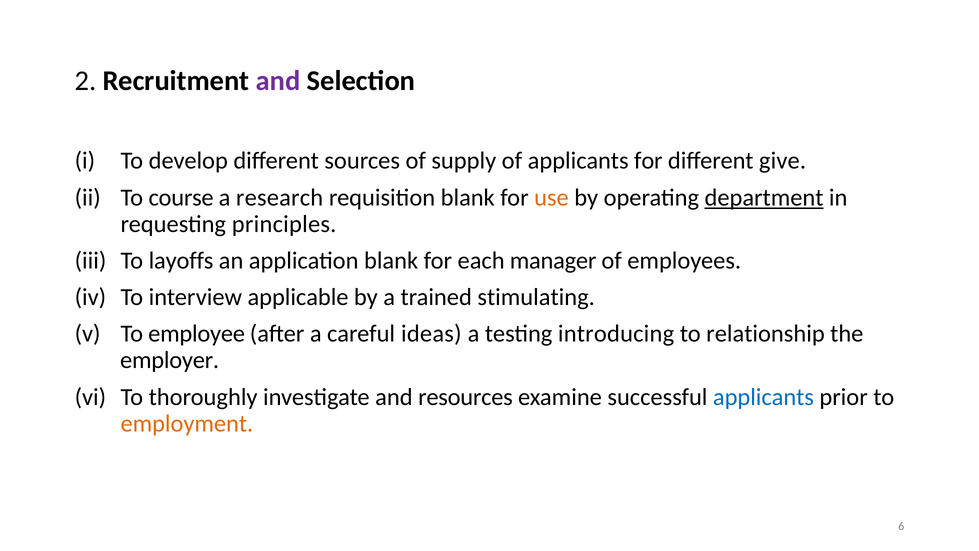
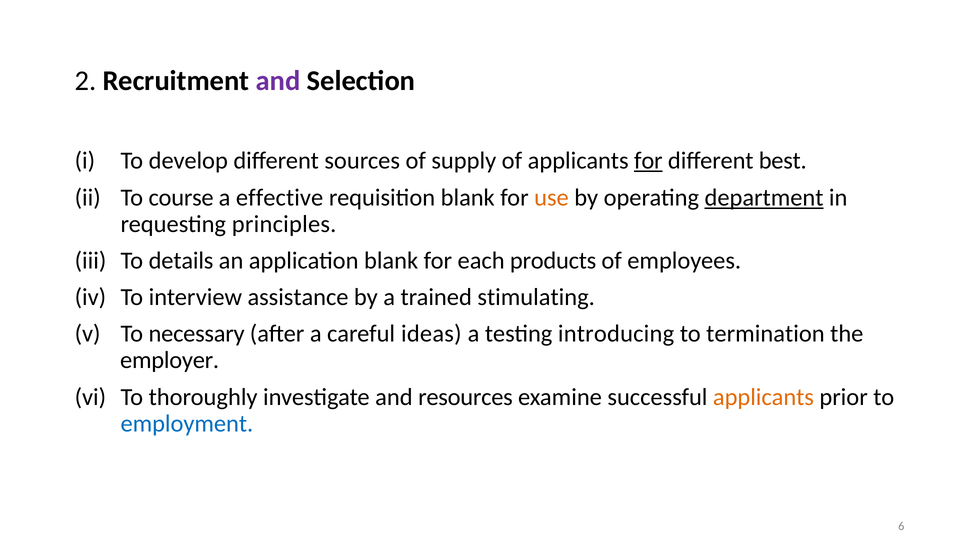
for underline: none -> present (648, 161)
give: give -> best (783, 161)
research: research -> effective (280, 197)
layoffs: layoffs -> details (181, 260)
manager: manager -> products (553, 260)
applicable: applicable -> assistance (298, 297)
employee: employee -> necessary (197, 334)
relationship: relationship -> termination (765, 334)
applicants colour: blue -> orange (763, 397)
employment colour: orange -> blue (187, 423)
